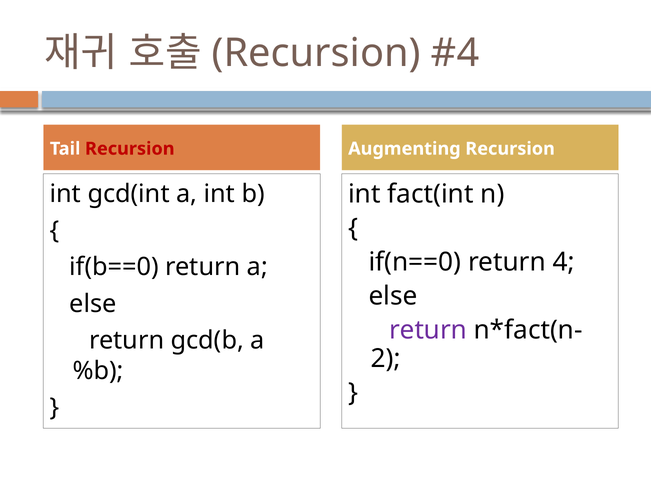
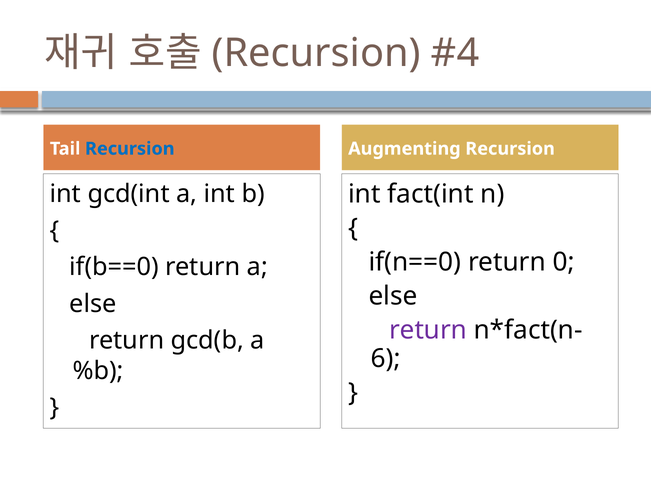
Recursion colour: red -> blue (130, 149)
4: 4 -> 0 (564, 262)
2: 2 -> 6 (386, 359)
